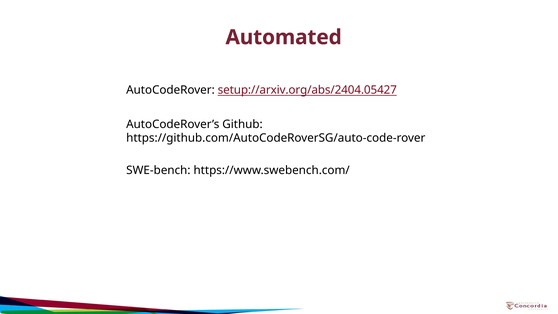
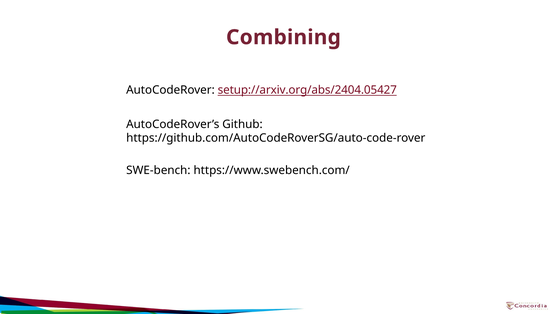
Automated: Automated -> Combining (283, 37)
